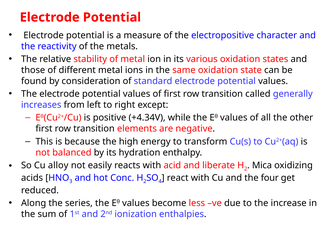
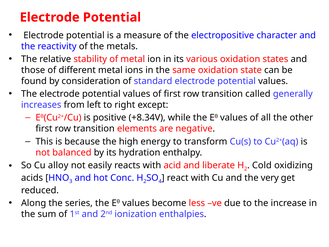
+4.34V: +4.34V -> +8.34V (147, 118)
Mica: Mica -> Cold (262, 165)
four: four -> very (270, 178)
